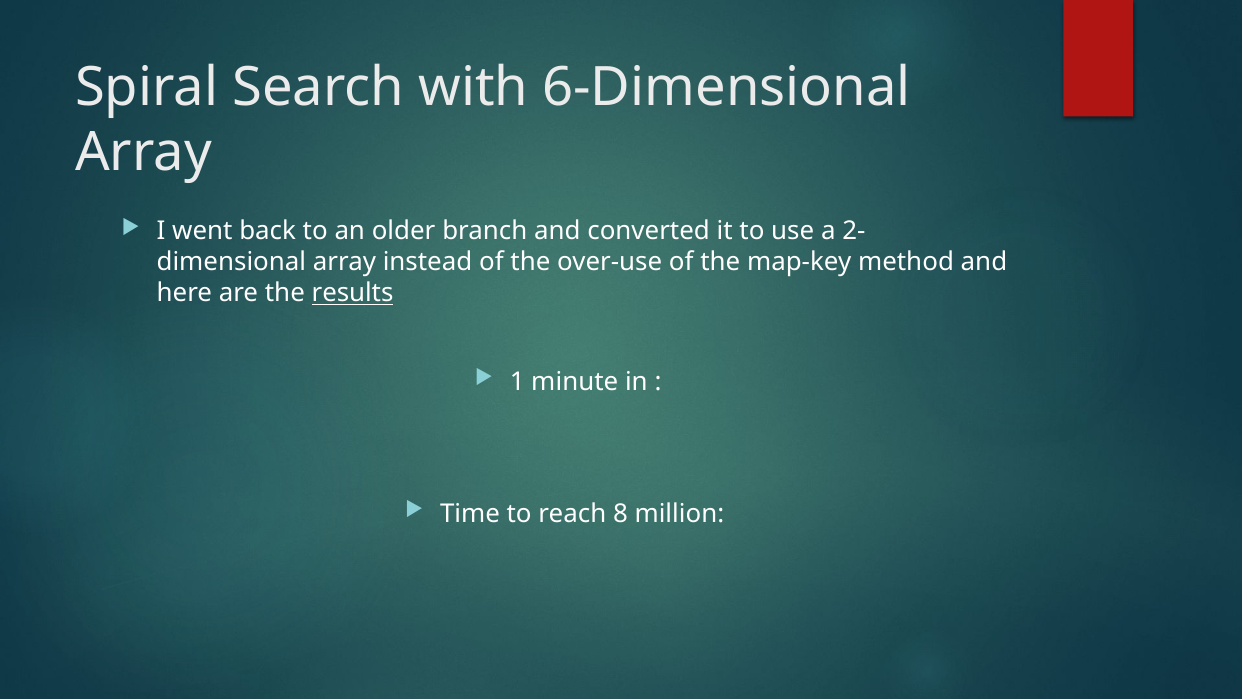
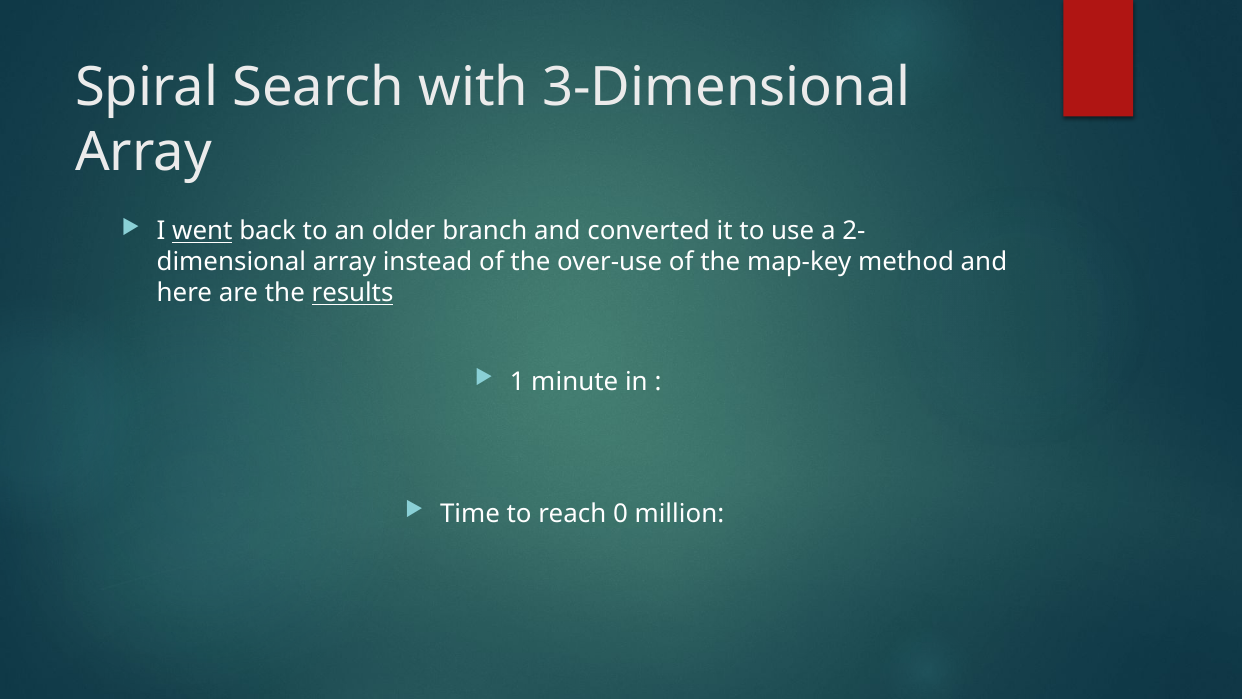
6-Dimensional: 6-Dimensional -> 3-Dimensional (727, 87)
went underline: none -> present (202, 231)
8: 8 -> 0 (620, 513)
